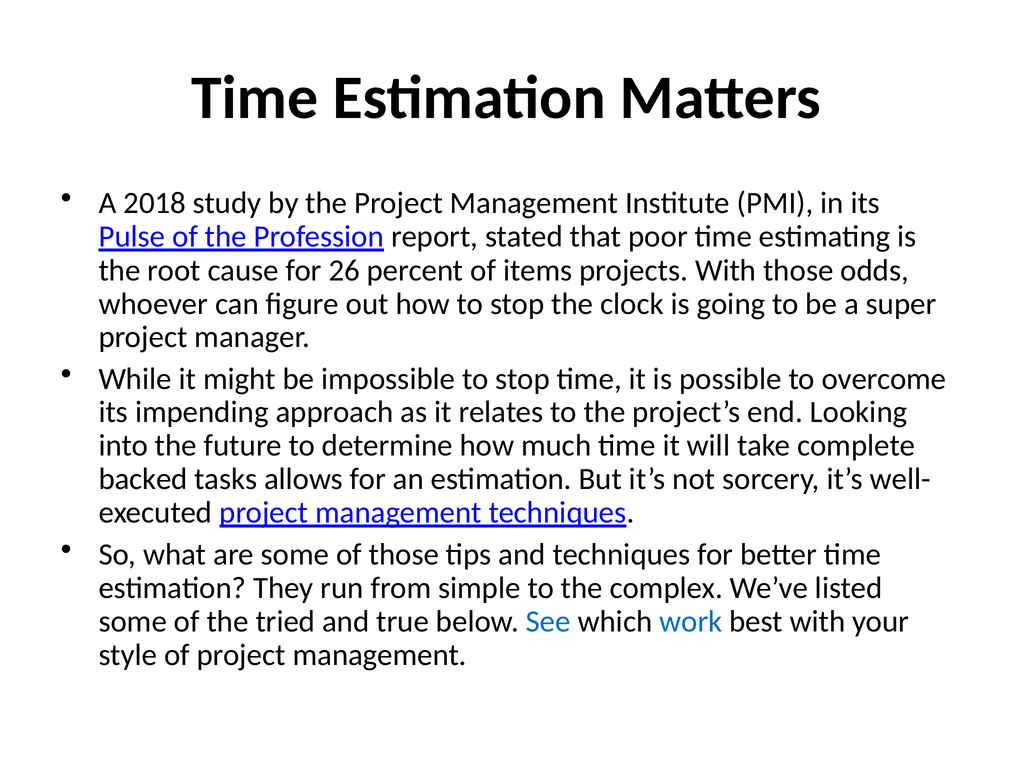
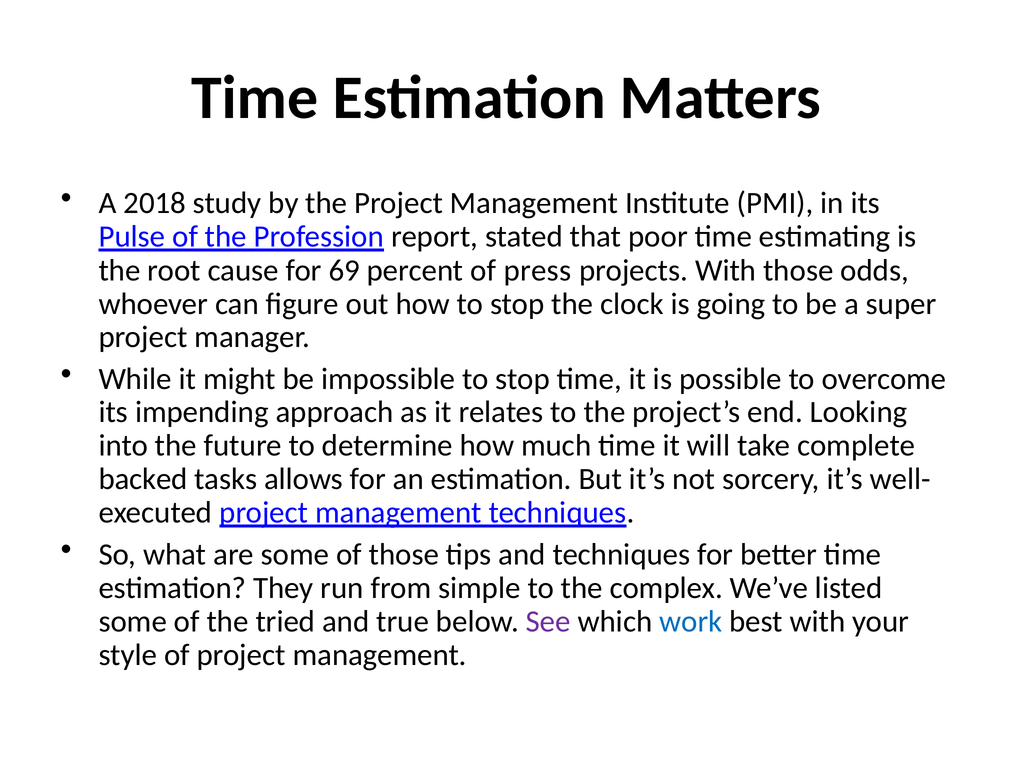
26: 26 -> 69 (344, 270)
items: items -> press (538, 270)
See colour: blue -> purple (548, 621)
